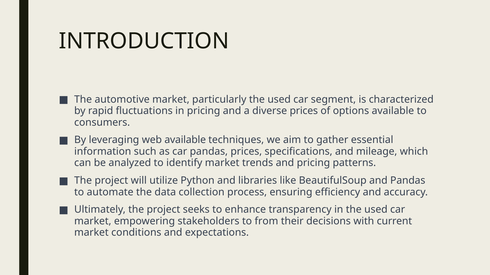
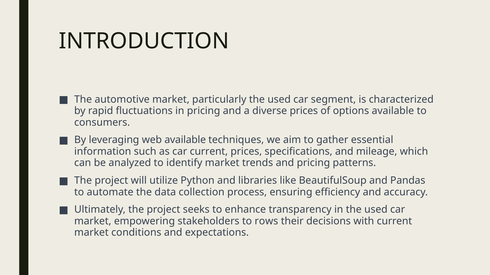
car pandas: pandas -> current (209, 152)
from: from -> rows (266, 222)
